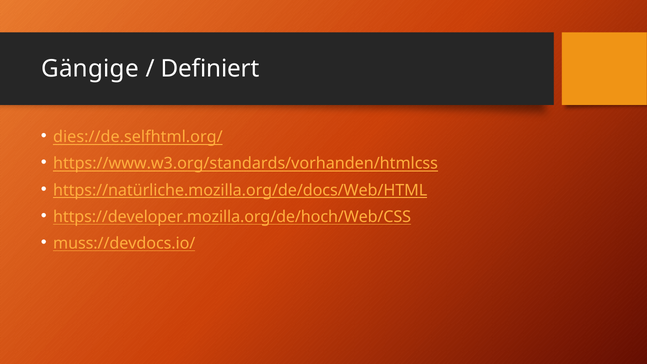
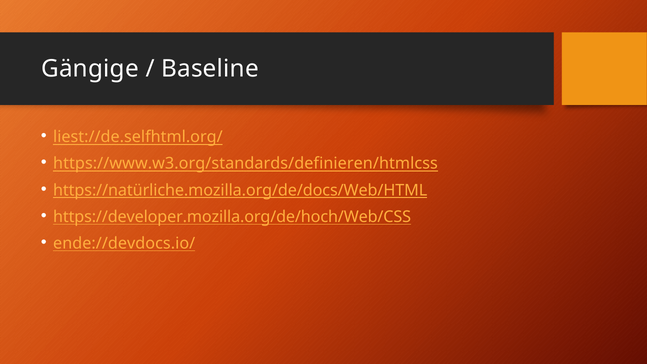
Definiert: Definiert -> Baseline (210, 68)
dies://de.selfhtml.org/: dies://de.selfhtml.org/ -> liest://de.selfhtml.org/ (138, 137)
https://www.w3.org/standards/vorhanden/htmlcss: https://www.w3.org/standards/vorhanden/htmlcss -> https://www.w3.org/standards/definieren/htmlcss (245, 164)
muss://devdocs.io/: muss://devdocs.io/ -> ende://devdocs.io/ (124, 243)
